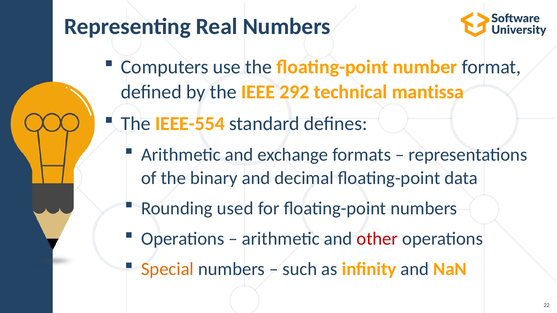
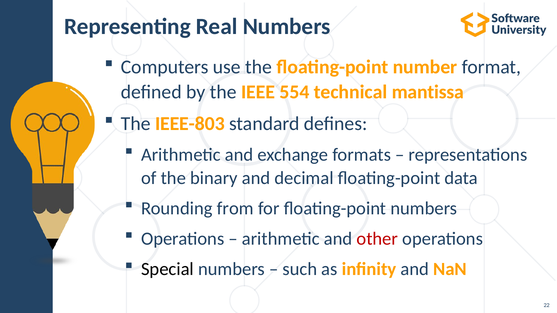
292: 292 -> 554 (294, 92)
IEEE-554: IEEE-554 -> IEEE-803 (190, 124)
used: used -> from (235, 209)
Special colour: orange -> black (167, 269)
